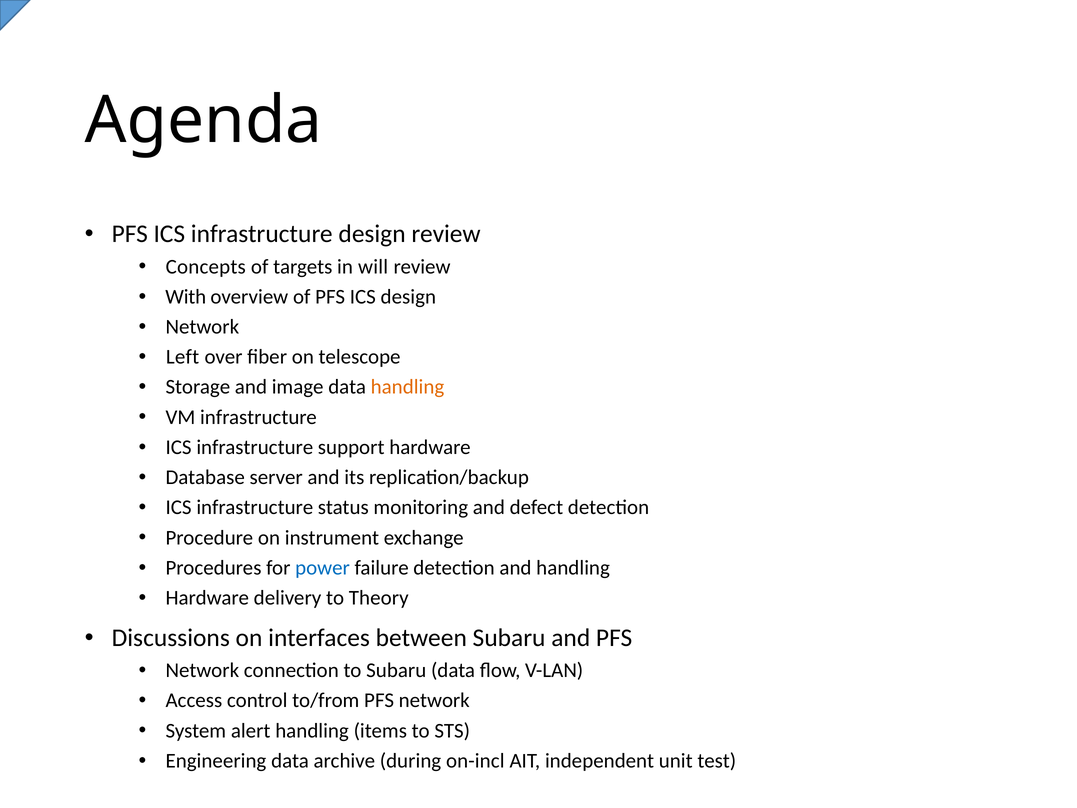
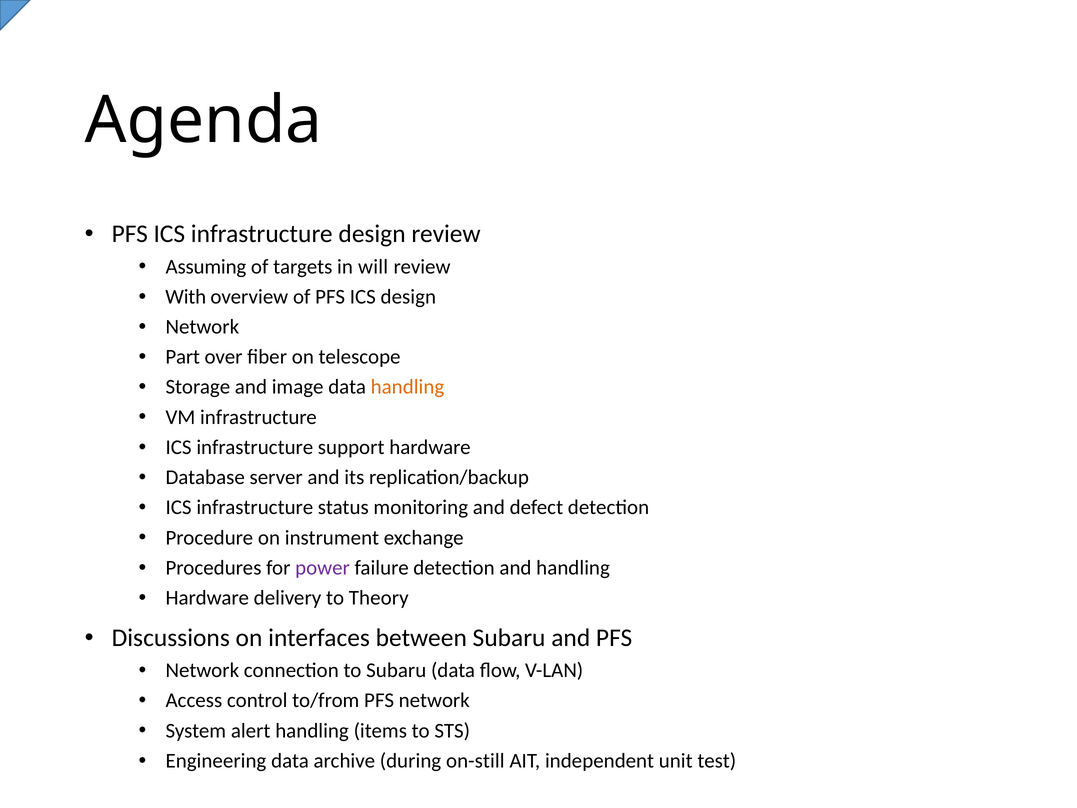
Concepts: Concepts -> Assuming (206, 267)
Left: Left -> Part (183, 357)
power colour: blue -> purple (323, 568)
on-incl: on-incl -> on-still (475, 761)
